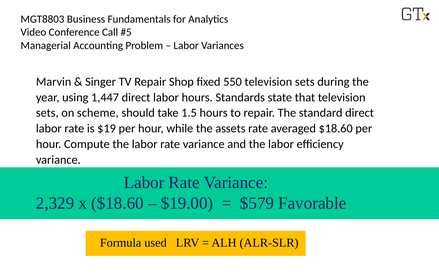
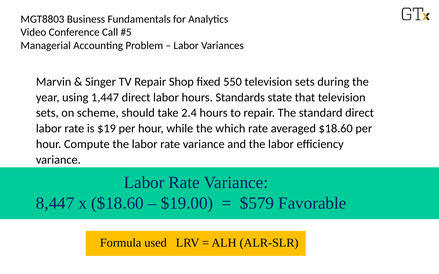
1.5: 1.5 -> 2.4 (189, 113)
assets: assets -> which (230, 129)
2,329: 2,329 -> 8,447 (55, 203)
